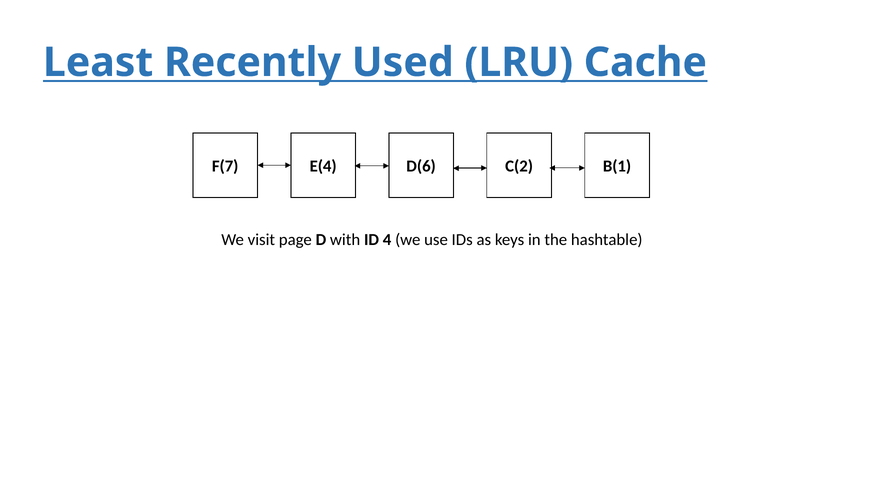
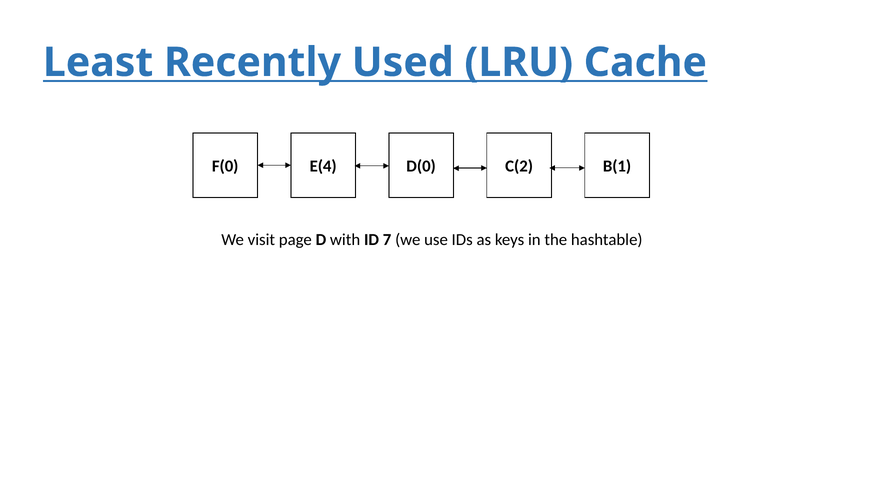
F(7: F(7 -> F(0 (225, 167)
D(6: D(6 -> D(0 (421, 167)
4: 4 -> 7 (387, 240)
